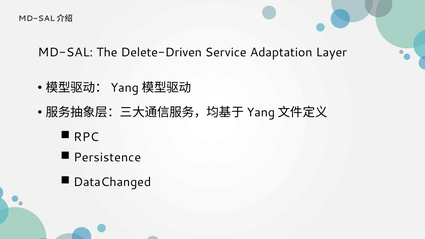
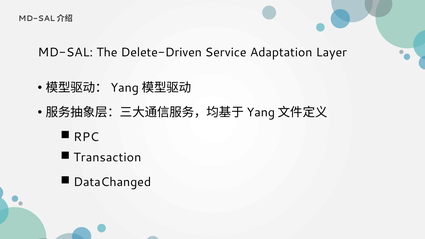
Persistence: Persistence -> Transaction (107, 158)
